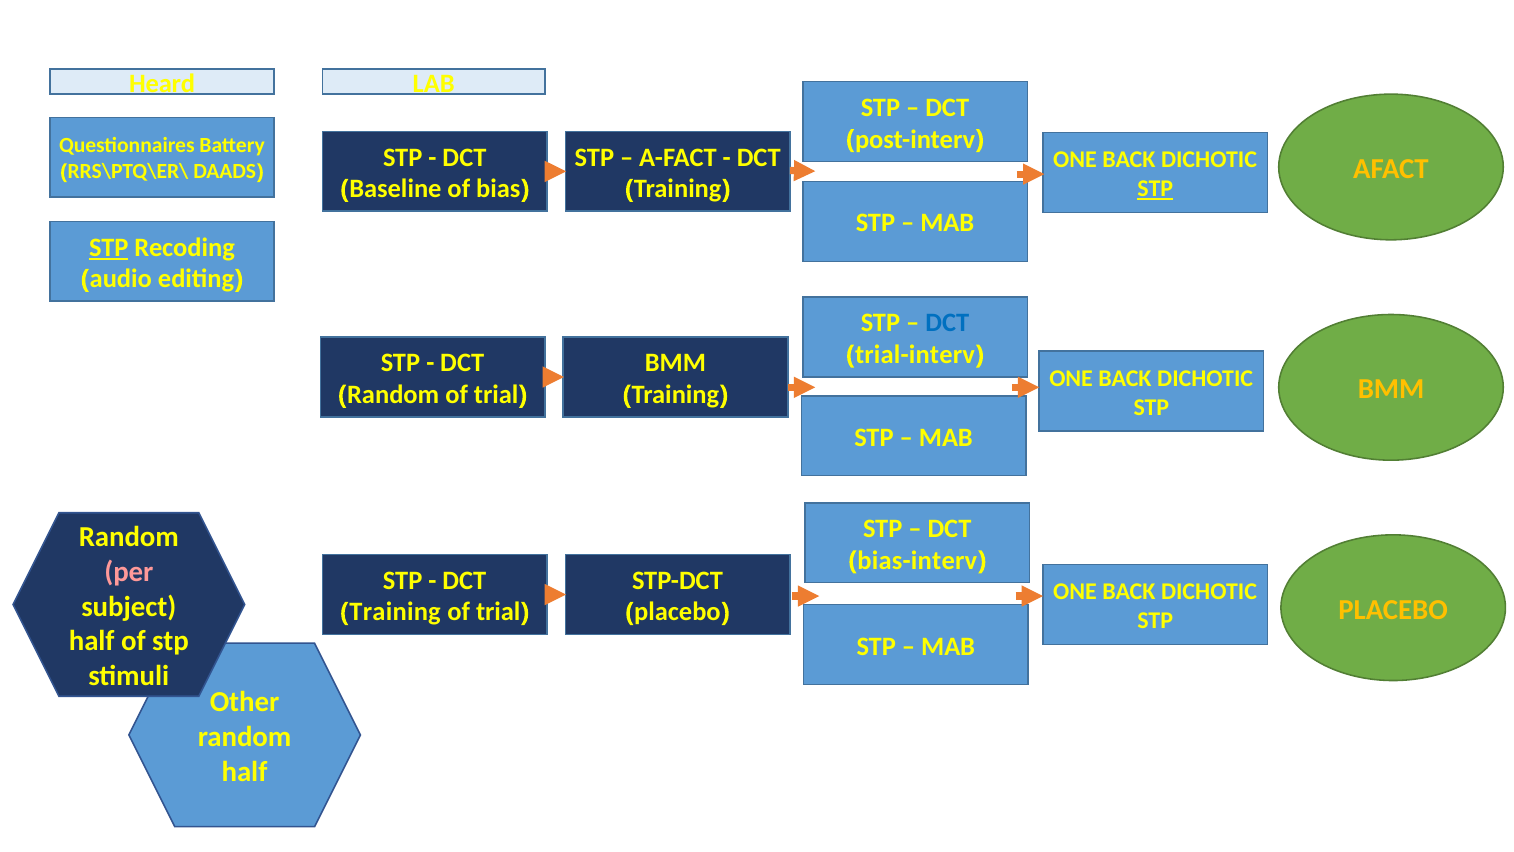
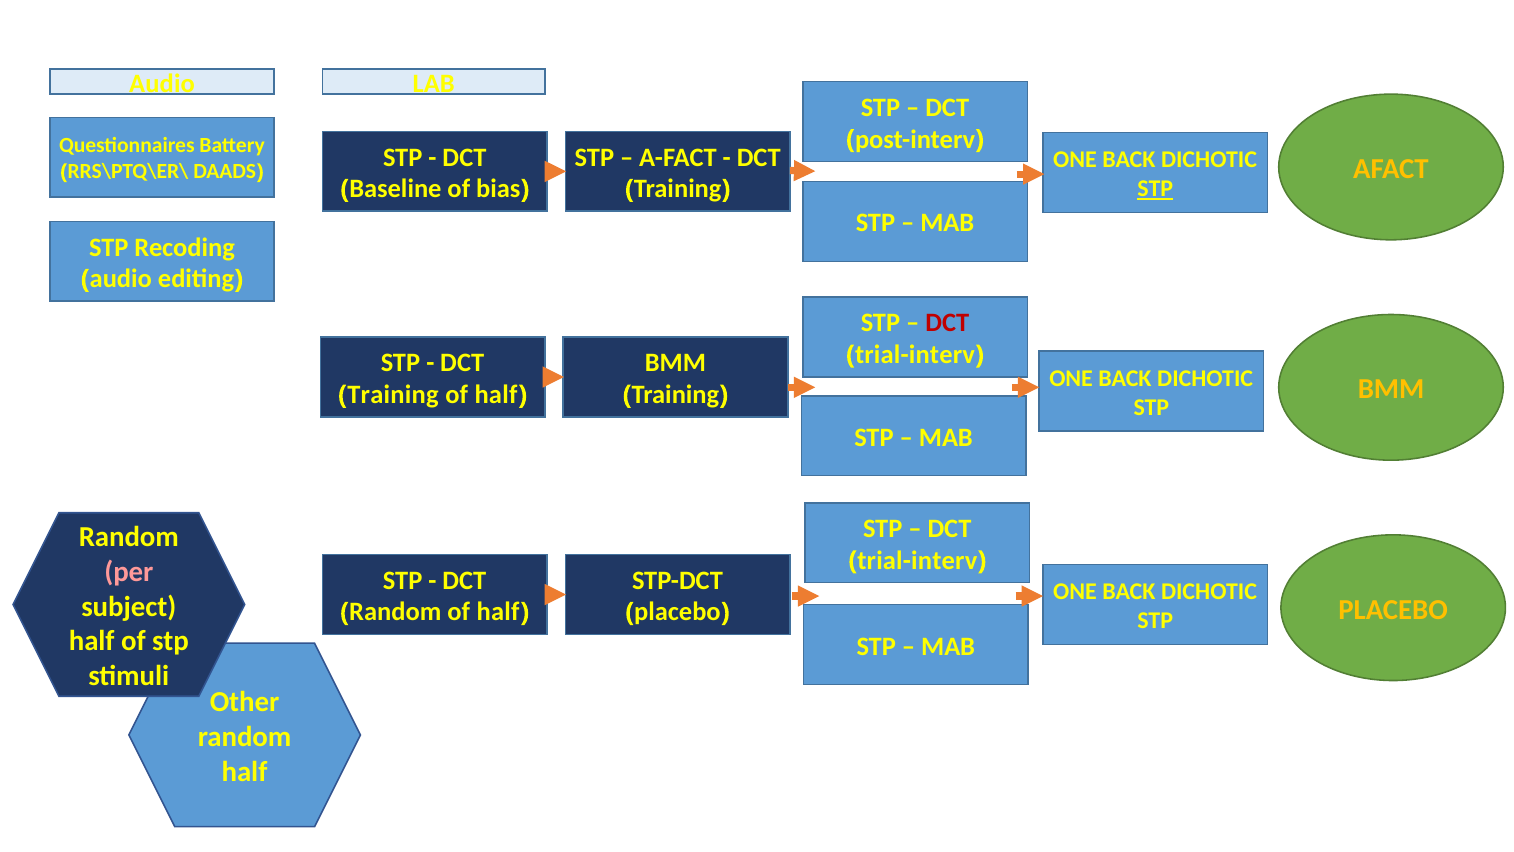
Heard: Heard -> Audio (162, 83)
STP underline: present -> none (109, 247)
DCT colour: blue -> red (947, 323)
Random: Random -> Training (393, 395)
trial: trial -> half (496, 395)
bias-interv: bias-interv -> trial-interv (917, 560)
Training: Training -> Random (395, 612)
trial: trial -> half (498, 612)
